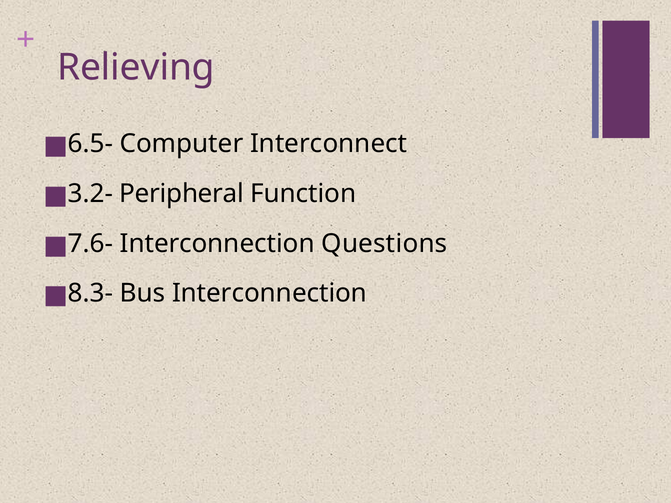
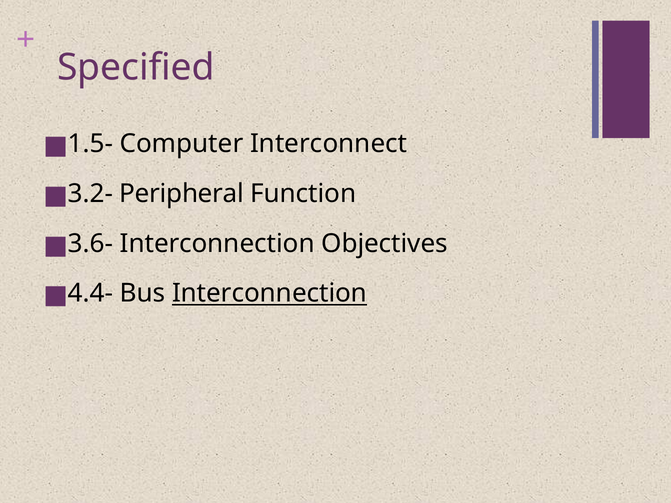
Relieving: Relieving -> Specified (136, 67)
6.5-: 6.5- -> 1.5- (90, 144)
7.6-: 7.6- -> 3.6- (90, 244)
Questions: Questions -> Objectives (385, 244)
8.3-: 8.3- -> 4.4- (90, 294)
Interconnection underline: none -> present (270, 294)
